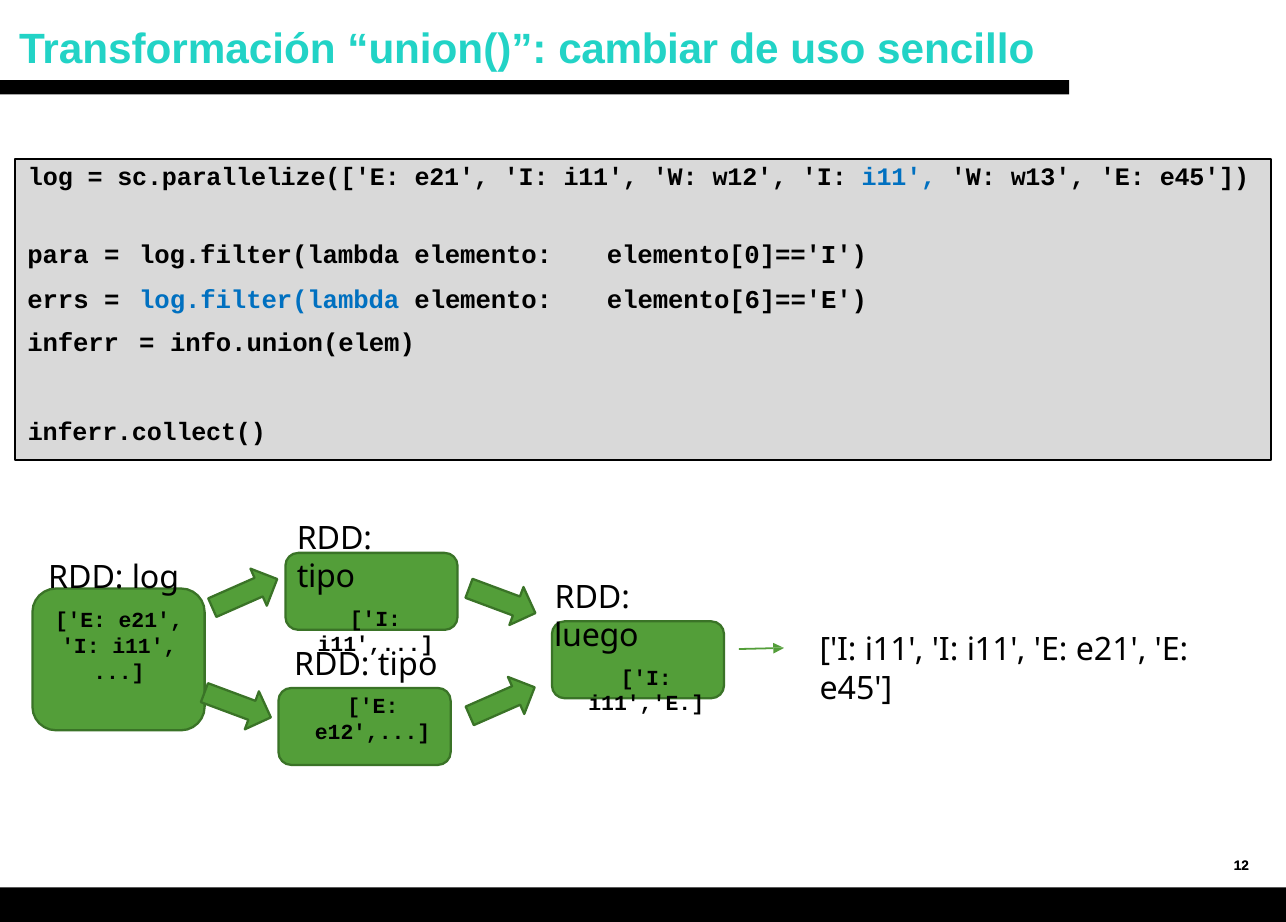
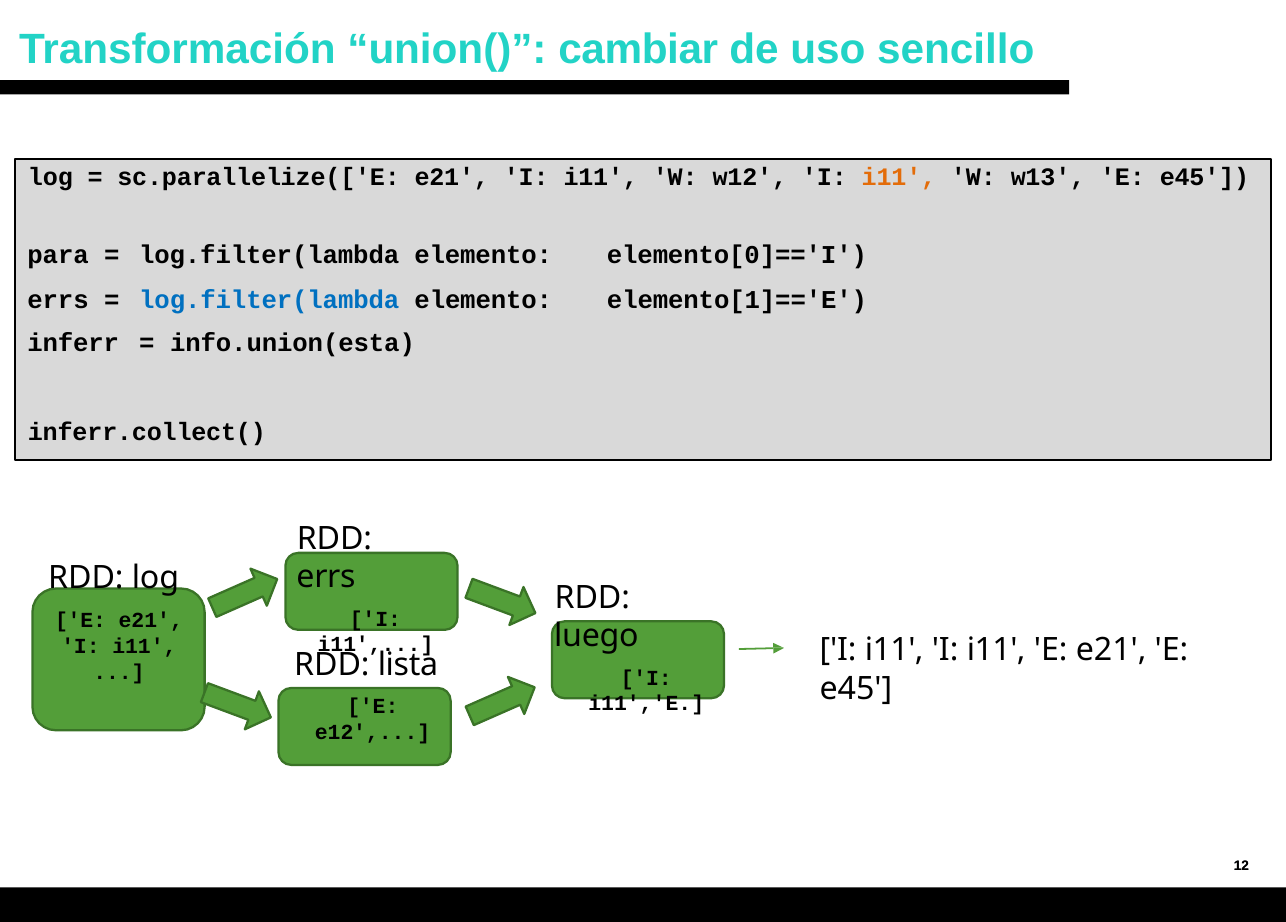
i11 colour: blue -> orange (899, 177)
elemento[6]=='E: elemento[6]=='E -> elemento[1]=='E (737, 300)
info.union(elem: info.union(elem -> info.union(esta (292, 343)
tipo: tipo -> errs (326, 577)
tipo: tipo -> lista (408, 664)
